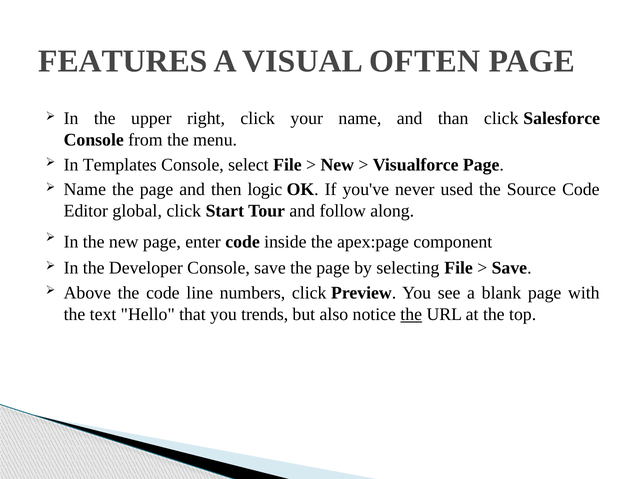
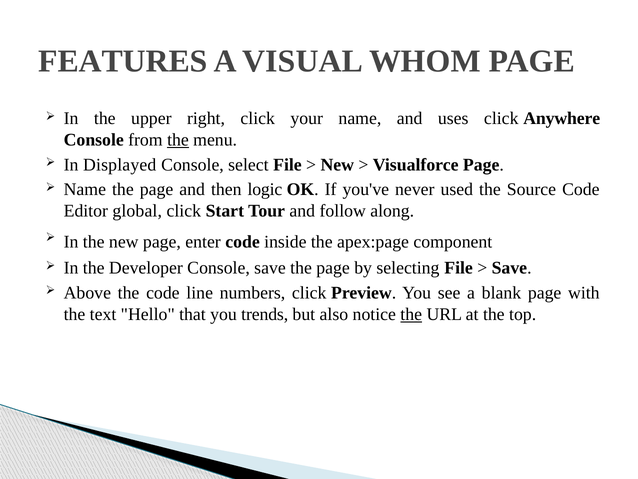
OFTEN: OFTEN -> WHOM (425, 61)
than: than -> uses (453, 118)
Salesforce: Salesforce -> Anywhere (562, 118)
the underline: none -> present (178, 140)
Templates: Templates -> Displayed (120, 165)
